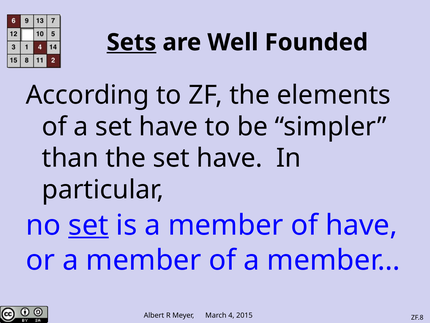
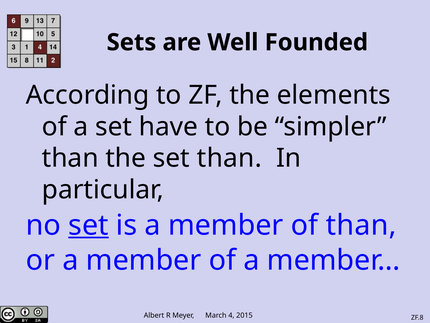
Sets underline: present -> none (131, 42)
the set have: have -> than (229, 158)
of have: have -> than (361, 225)
